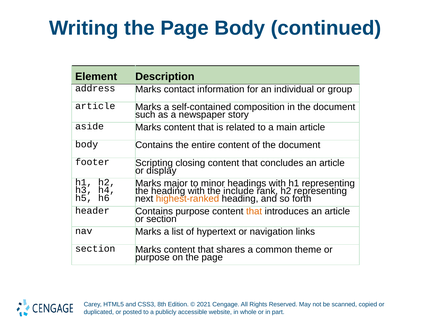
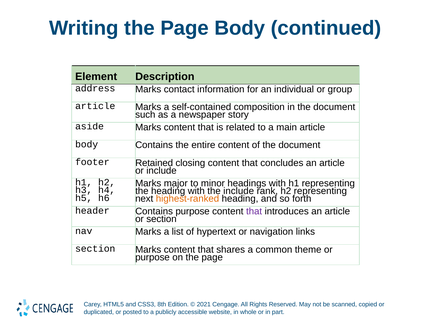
Scripting: Scripting -> Retained (154, 163)
or display: display -> include (161, 171)
that colour: orange -> purple (254, 212)
